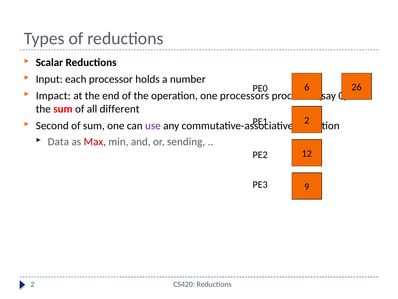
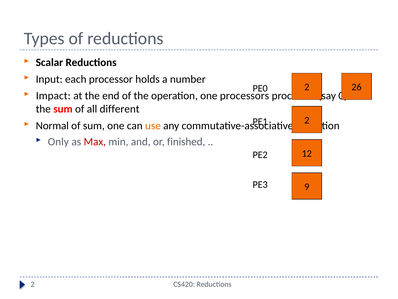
PE0 6: 6 -> 2 (307, 87)
Second: Second -> Normal (52, 125)
use colour: purple -> orange (153, 125)
Data: Data -> Only (58, 142)
sending: sending -> finished (186, 142)
